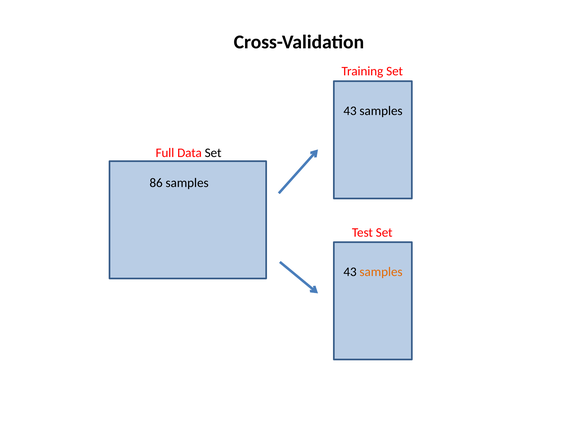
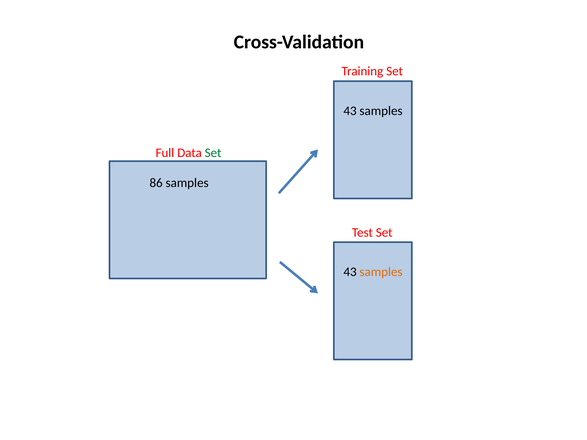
Set colour: black -> green (213, 153)
